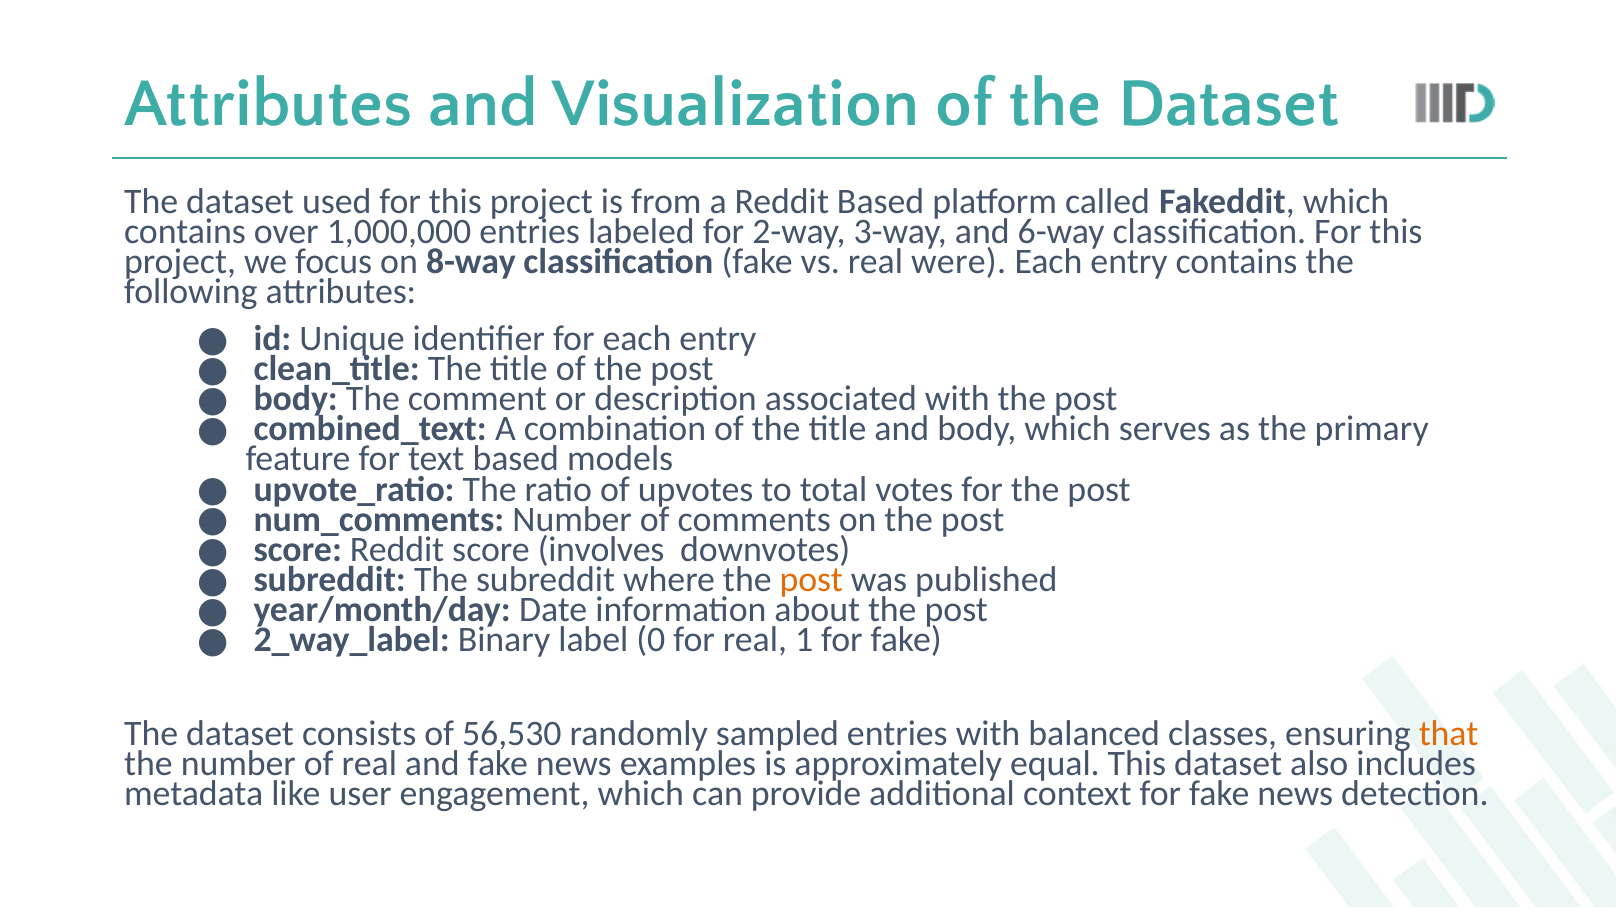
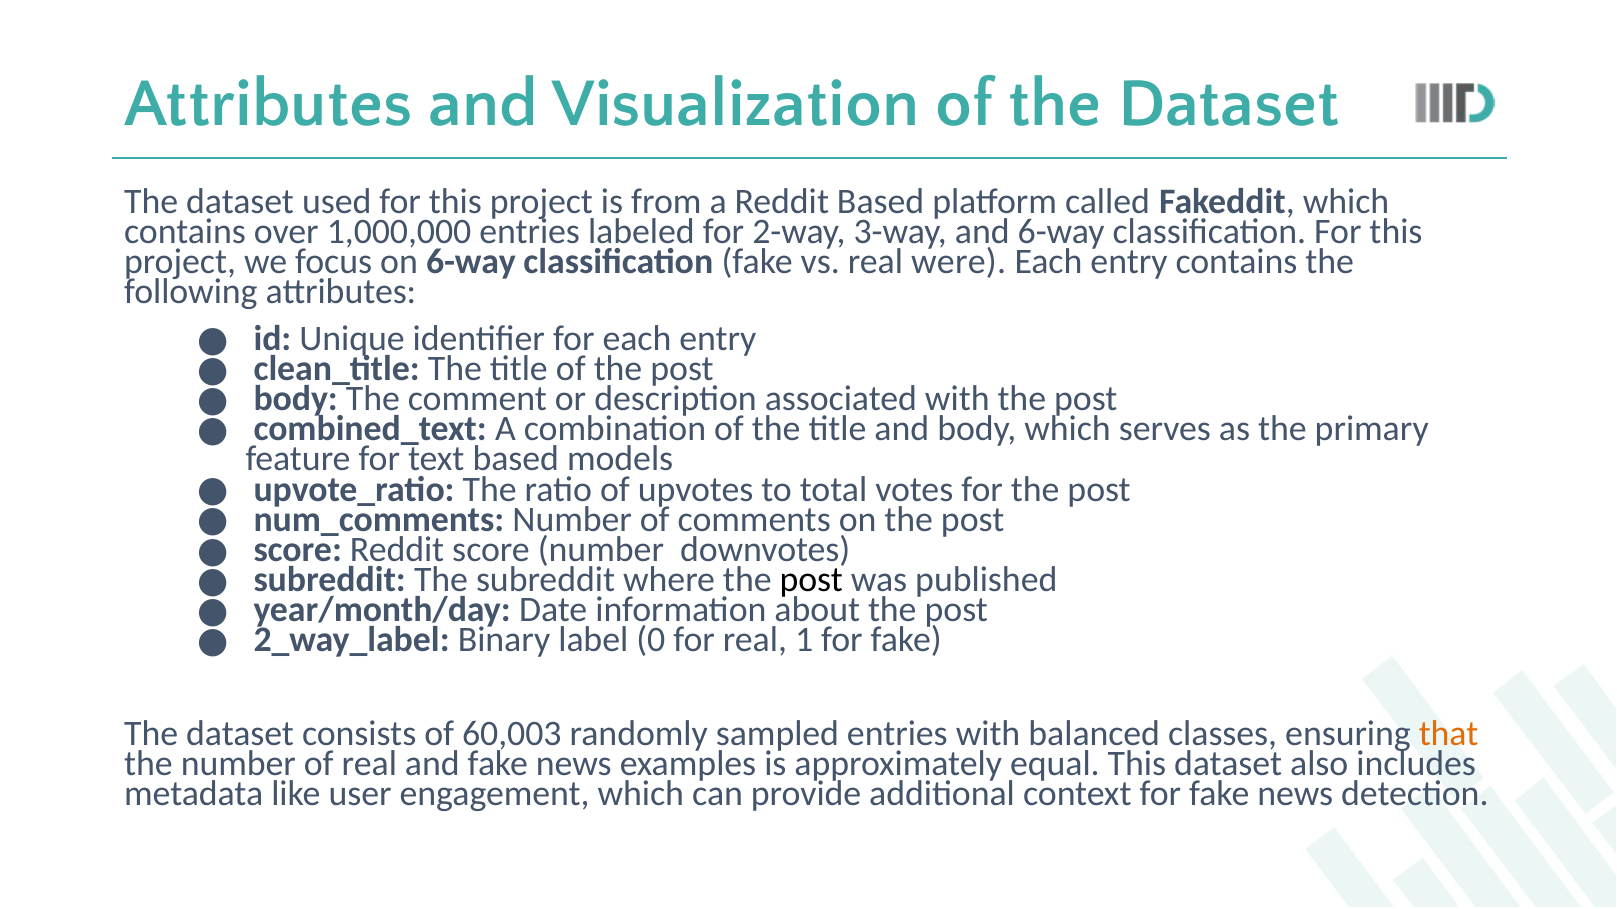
on 8-way: 8-way -> 6-way (471, 262)
score involves: involves -> number (601, 550)
post colour: orange -> black (811, 580)
56,530: 56,530 -> 60,003 (512, 734)
